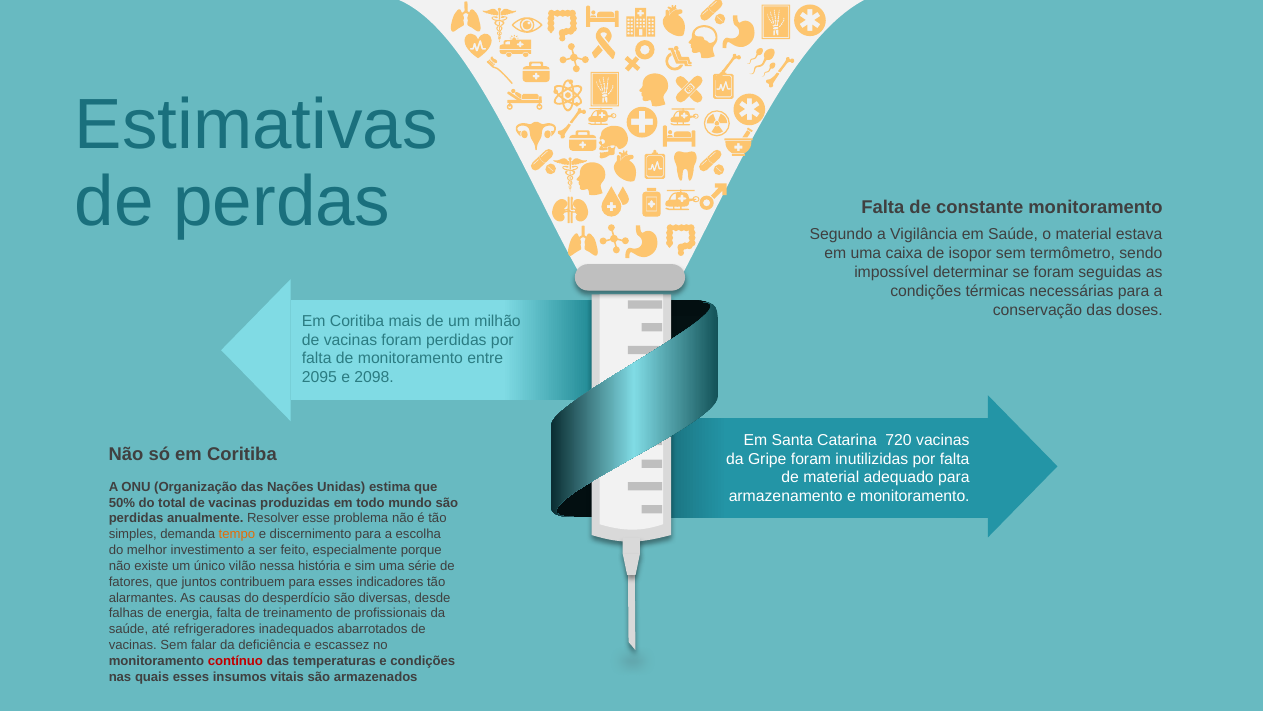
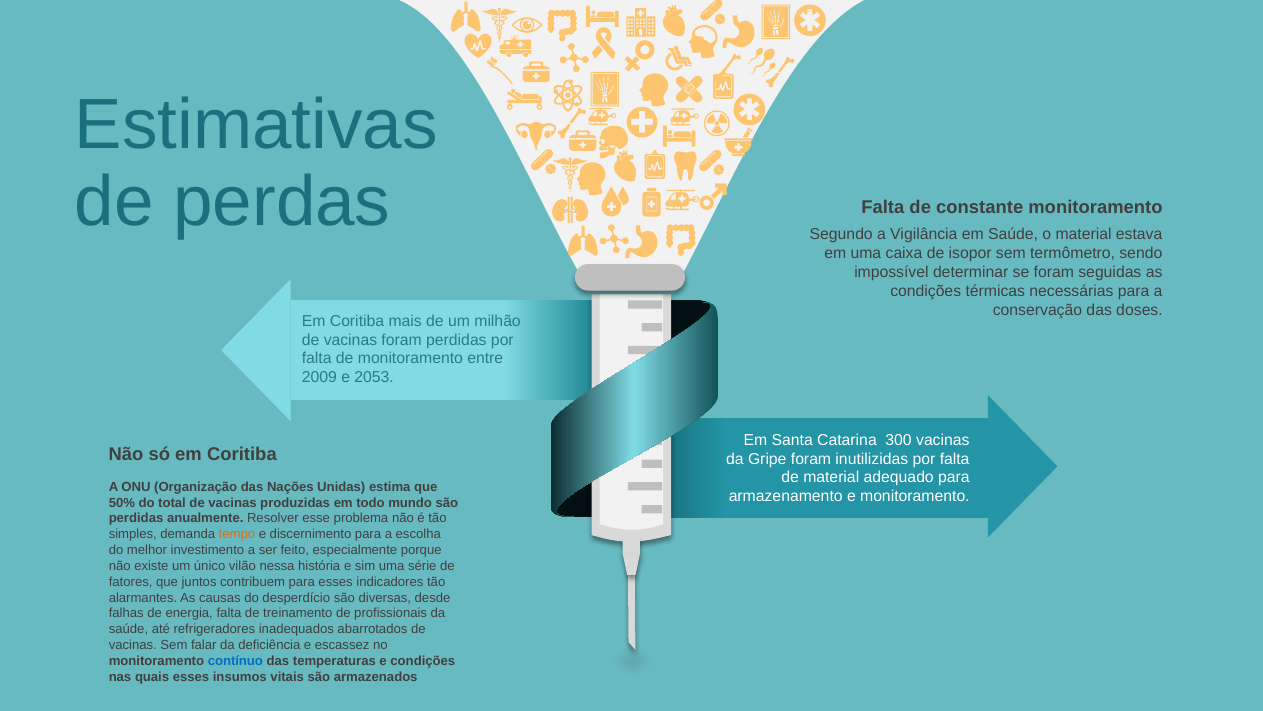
2095: 2095 -> 2009 (319, 377)
2098: 2098 -> 2053 (374, 377)
720: 720 -> 300 (899, 440)
contínuo colour: red -> blue (235, 660)
